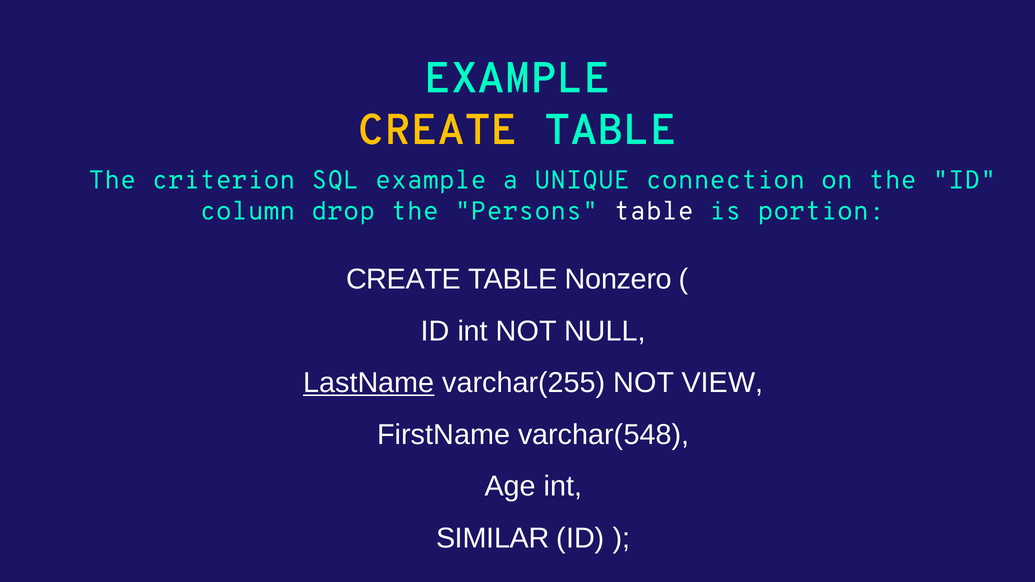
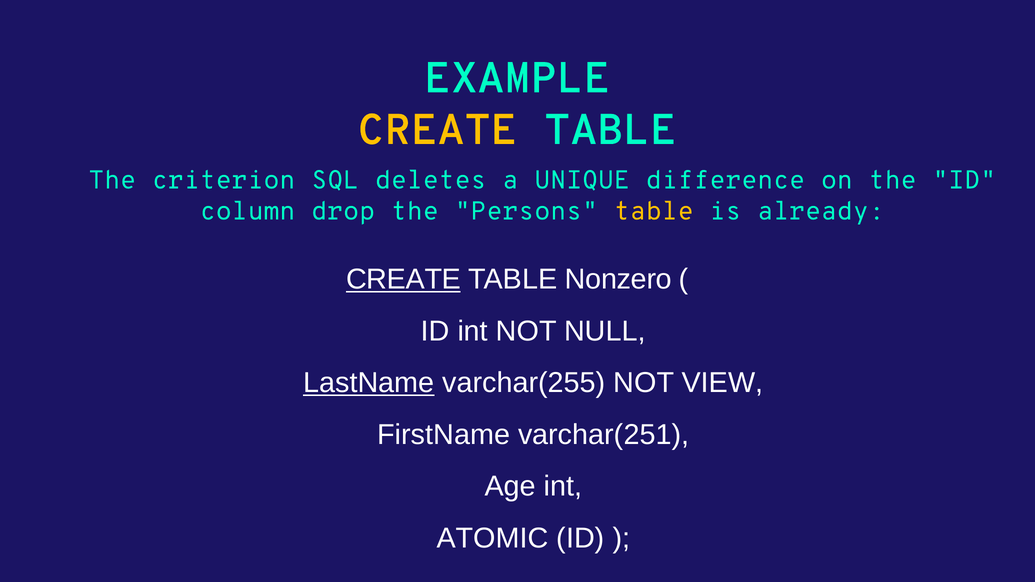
SQL example: example -> deletes (431, 180)
connection: connection -> difference (725, 180)
table colour: white -> yellow (654, 211)
portion: portion -> already (821, 211)
CREATE underline: none -> present (404, 279)
varchar(548: varchar(548 -> varchar(251 (604, 435)
SIMILAR: SIMILAR -> ATOMIC (493, 538)
